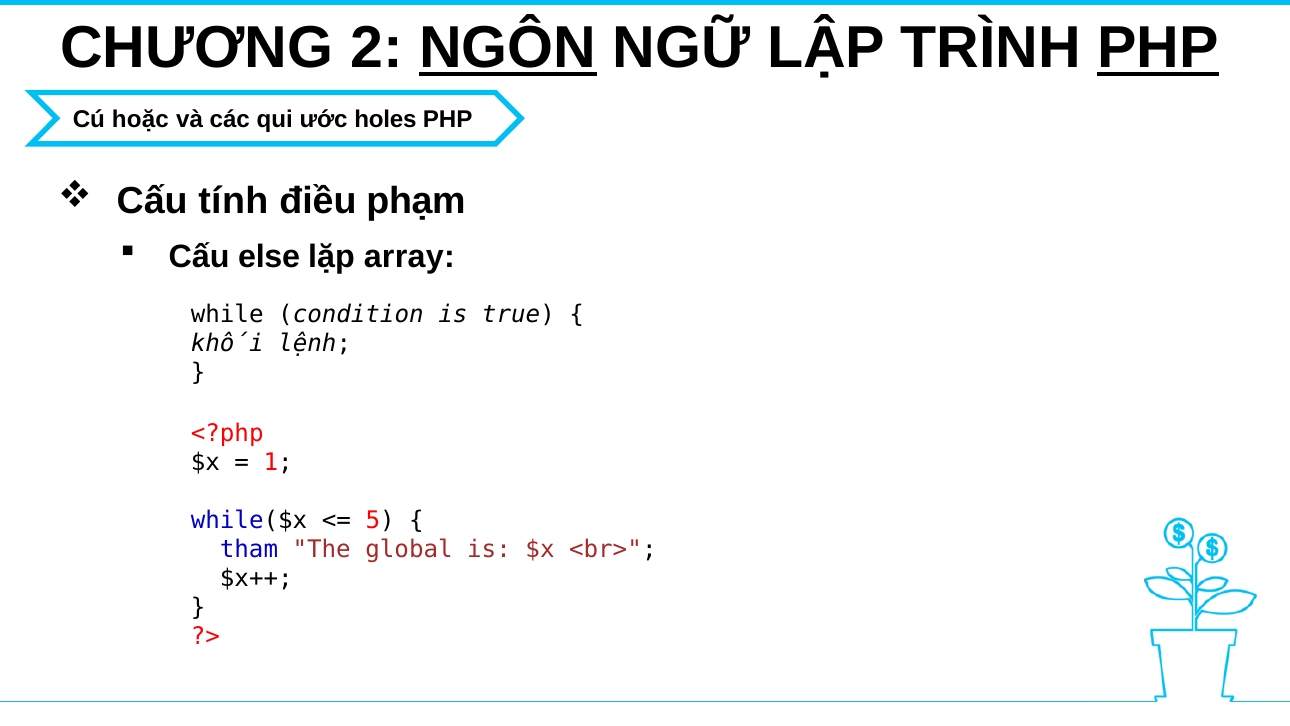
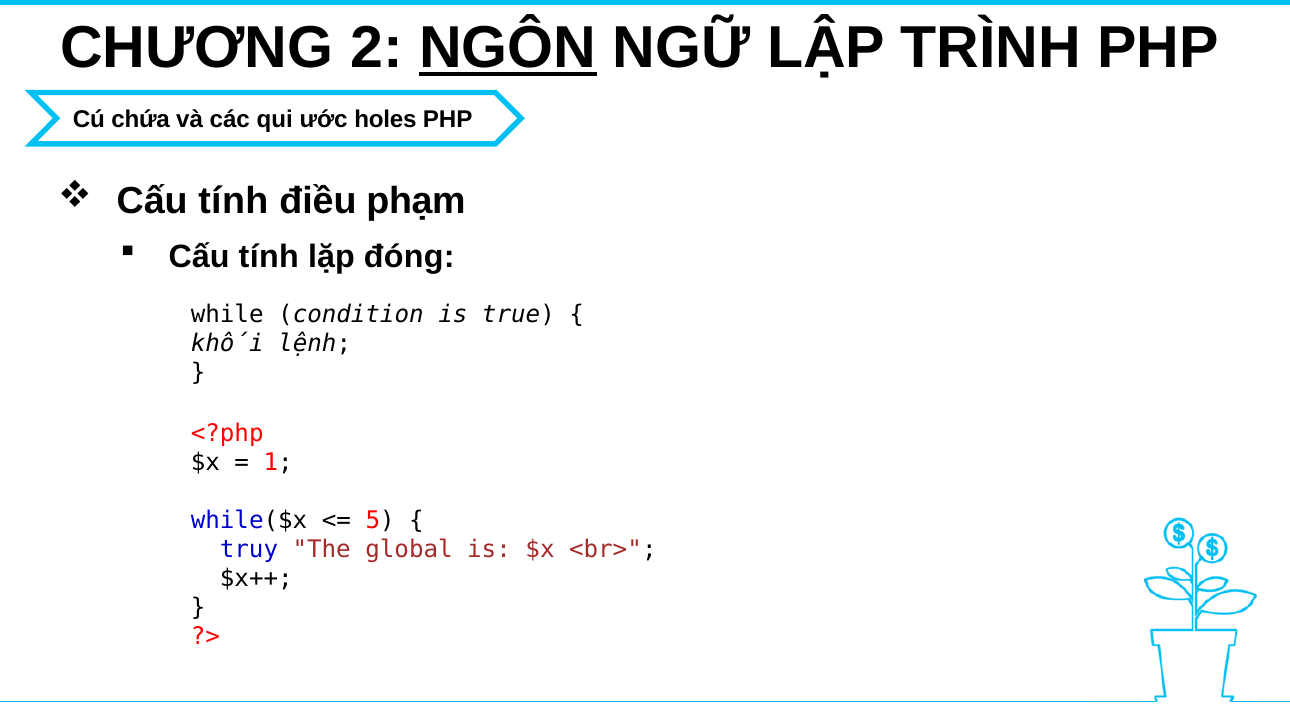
PHP underline: present -> none (1158, 48)
hoặc: hoặc -> chứa (141, 120)
else: else -> tính (269, 257)
array: array -> đóng (409, 257)
tham: tham -> truy (249, 549)
